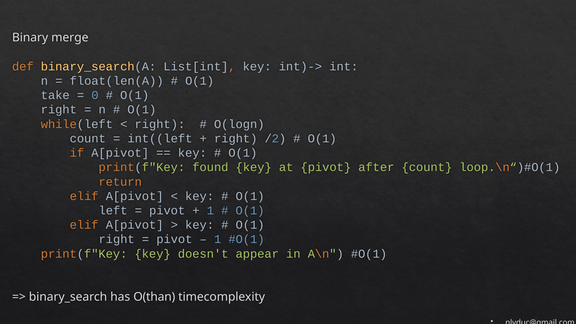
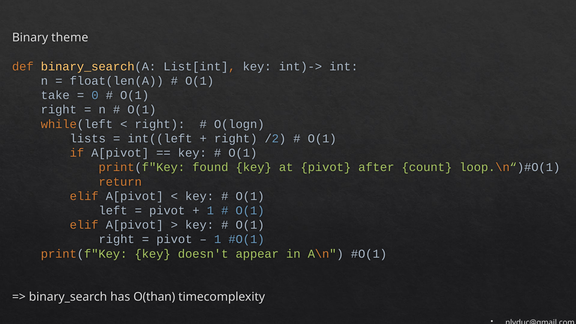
merge: merge -> theme (70, 38)
count: count -> lists (88, 138)
